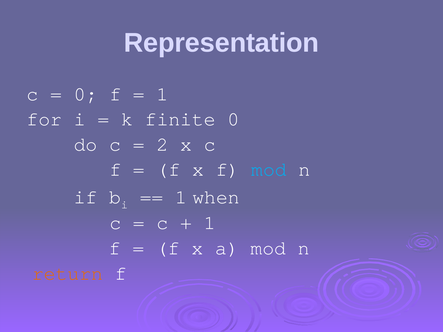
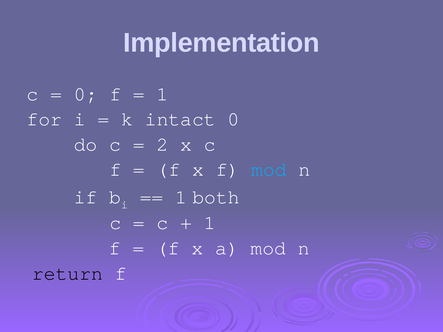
Representation: Representation -> Implementation (221, 43)
finite: finite -> intact (180, 119)
when: when -> both (216, 197)
return colour: orange -> black (68, 273)
